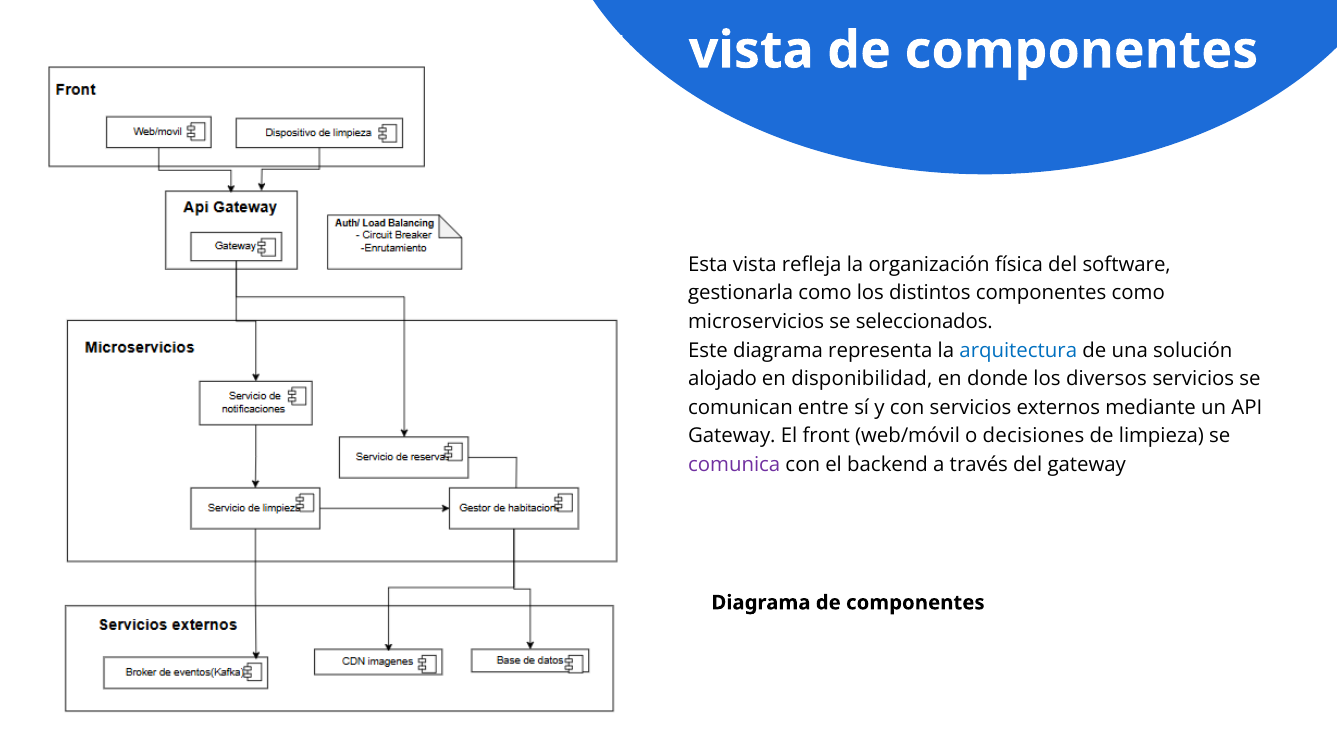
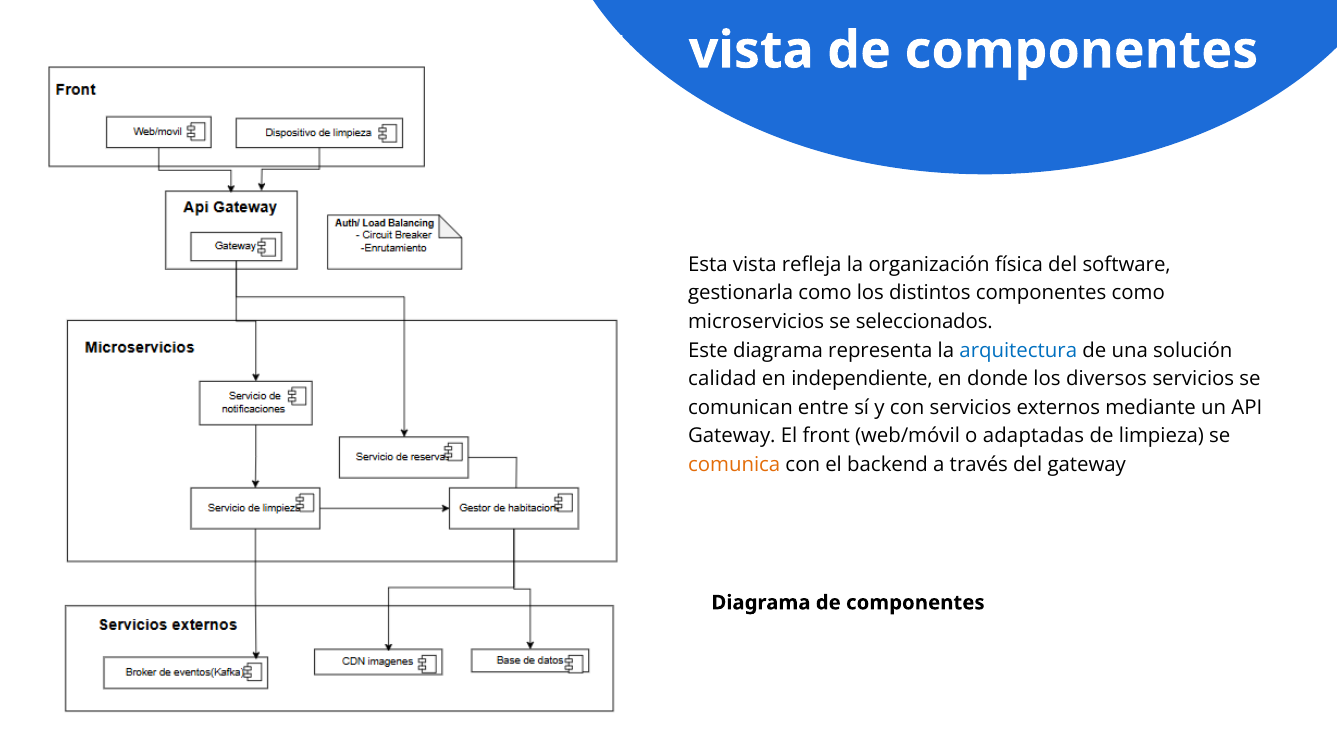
alojado: alojado -> calidad (722, 379)
disponibilidad: disponibilidad -> independiente (862, 379)
decisiones: decisiones -> adaptadas (1033, 436)
comunica colour: purple -> orange (734, 465)
